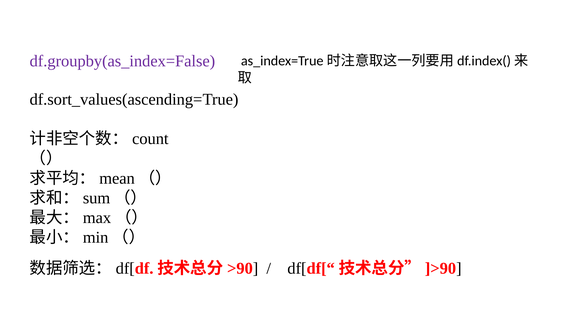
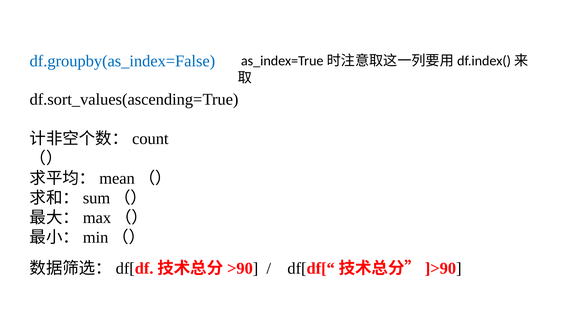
df.groupby(as_index=False colour: purple -> blue (122, 61)
